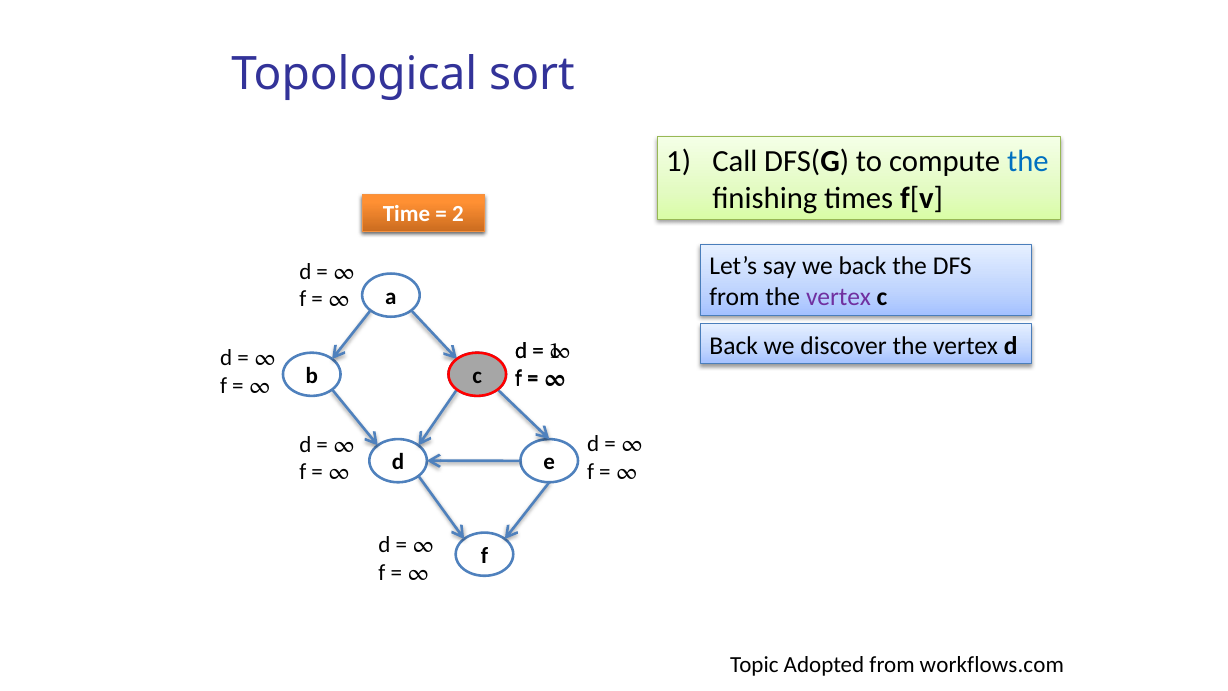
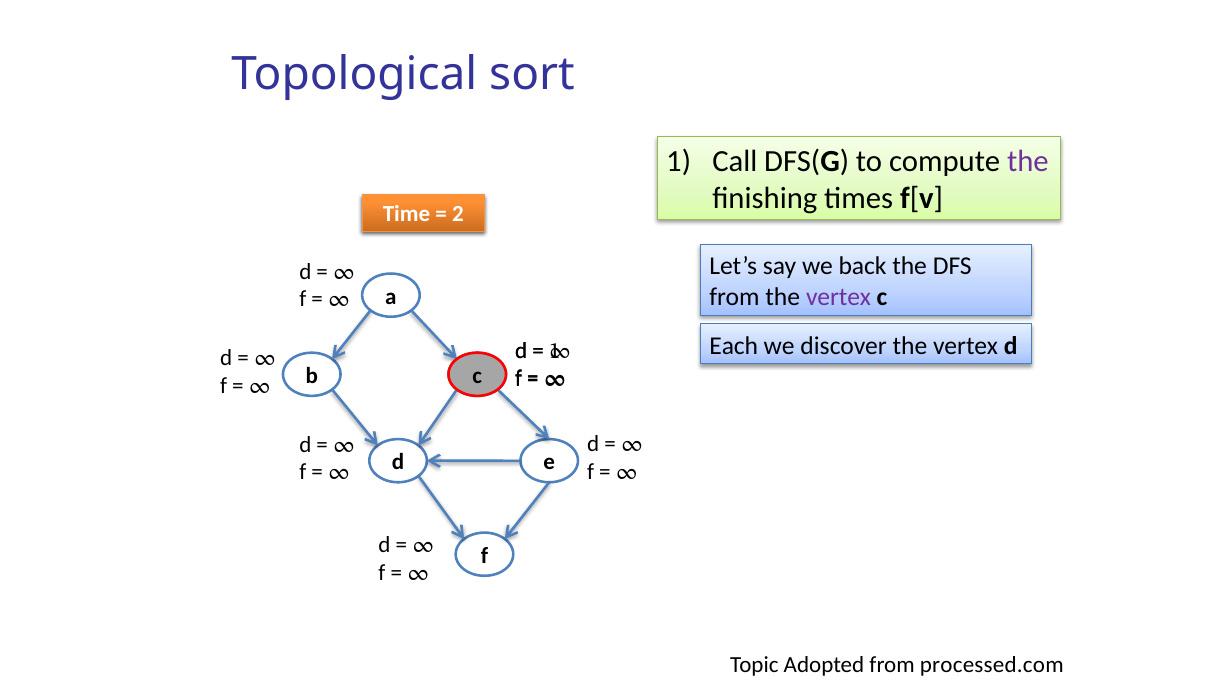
the colour: blue -> purple (1028, 162)
Back: Back -> Each (734, 345)
workflows.com: workflows.com -> processed.com (992, 665)
